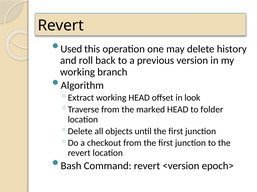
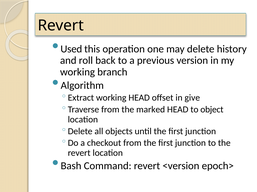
look: look -> give (192, 98)
folder: folder -> object (212, 110)
